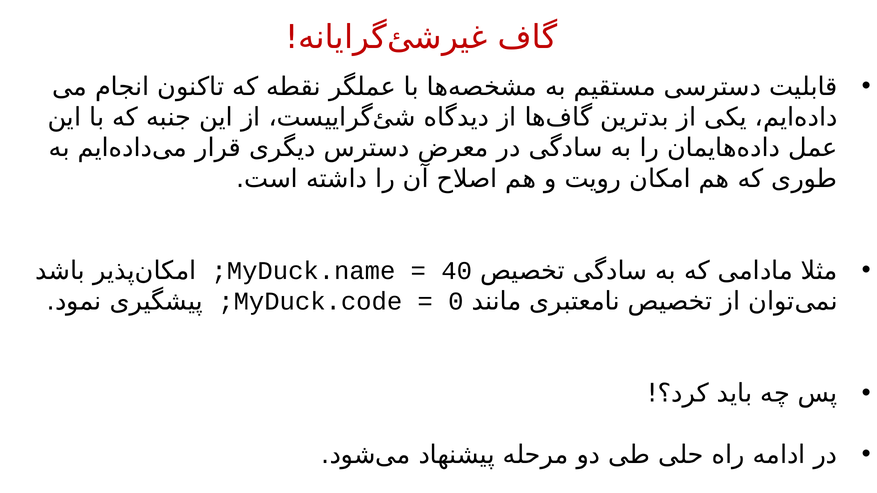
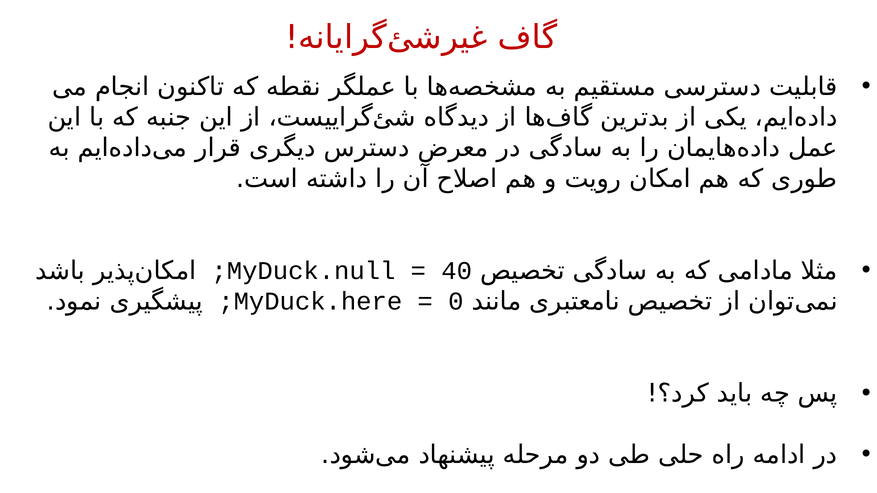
MyDuck.name: MyDuck.name -> MyDuck.null (311, 271)
MyDuck.code: MyDuck.code -> MyDuck.here (318, 302)
